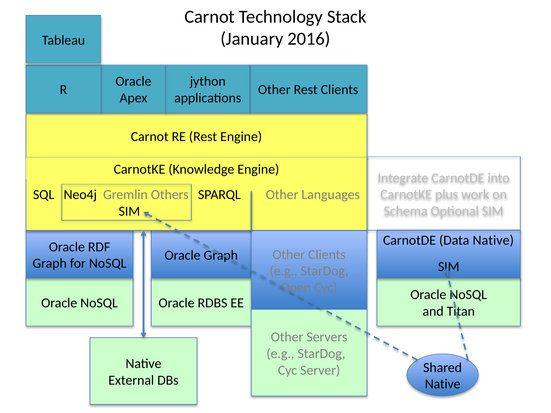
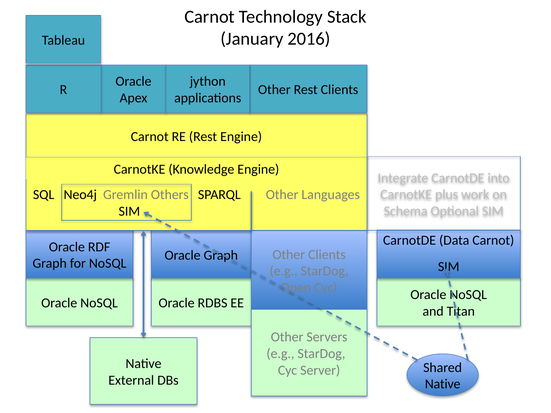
Data Native: Native -> Carnot (493, 240)
